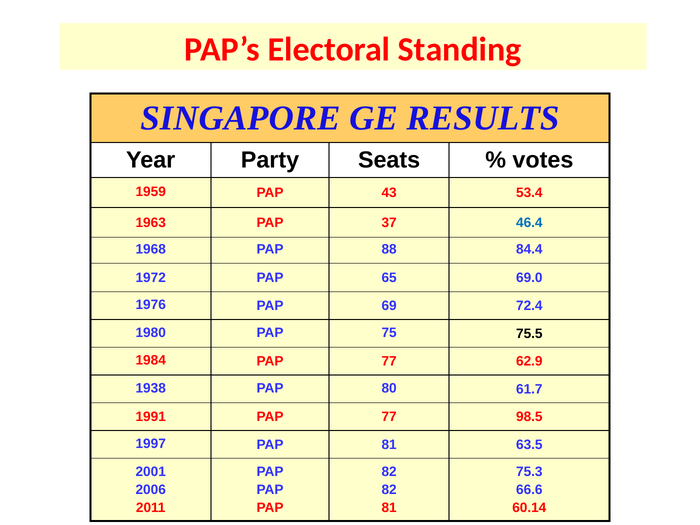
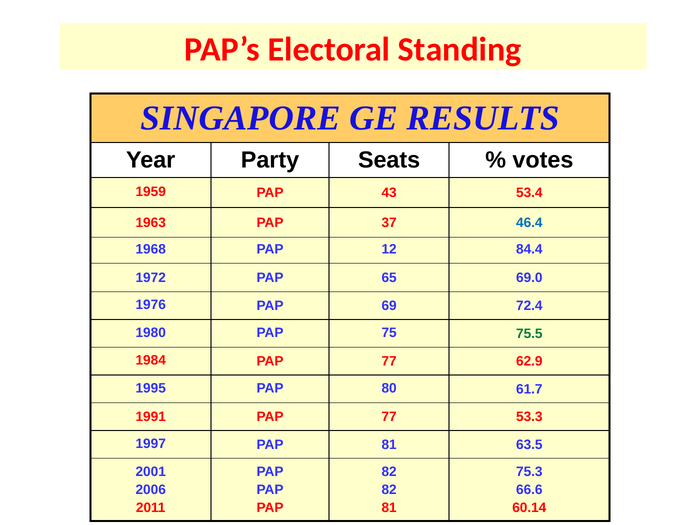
88: 88 -> 12 (389, 249)
75.5 colour: black -> green (529, 334)
1938: 1938 -> 1995 (151, 388)
98.5: 98.5 -> 53.3 (529, 417)
